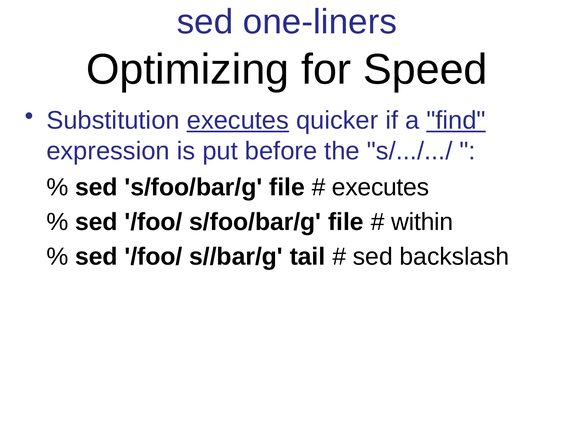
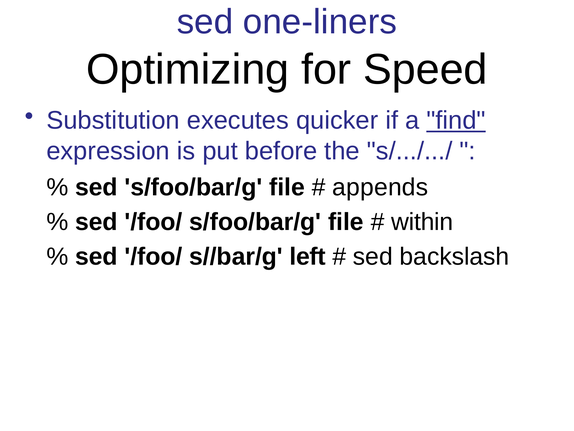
executes underline: present -> none (238, 120)
executes: executes -> appends (380, 187)
tail: tail -> left (308, 256)
